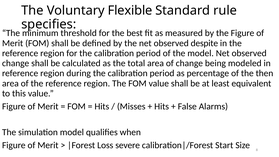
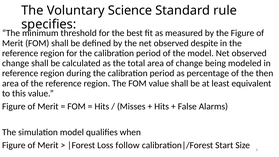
Flexible: Flexible -> Science (130, 10)
severe: severe -> follow (128, 145)
